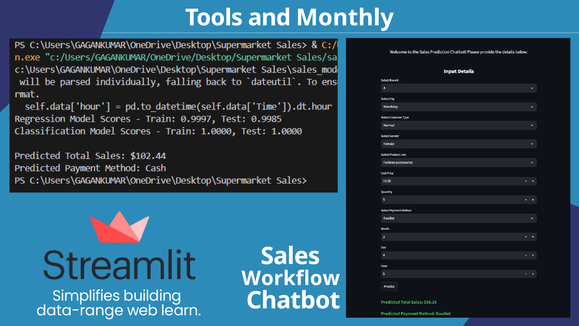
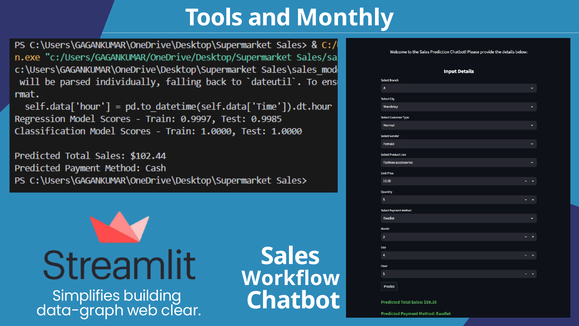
data-range: data-range -> data-graph (80, 310)
learn: learn -> clear (181, 310)
